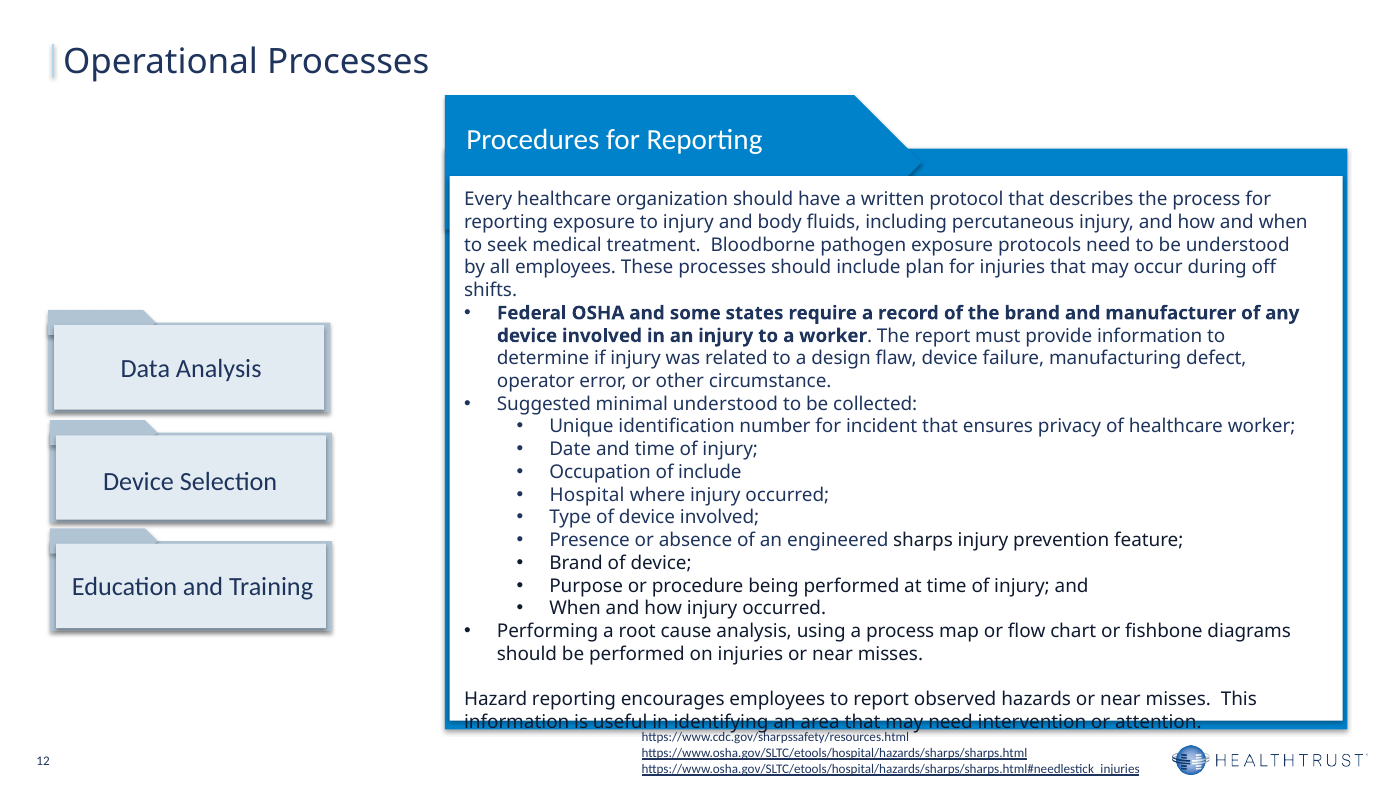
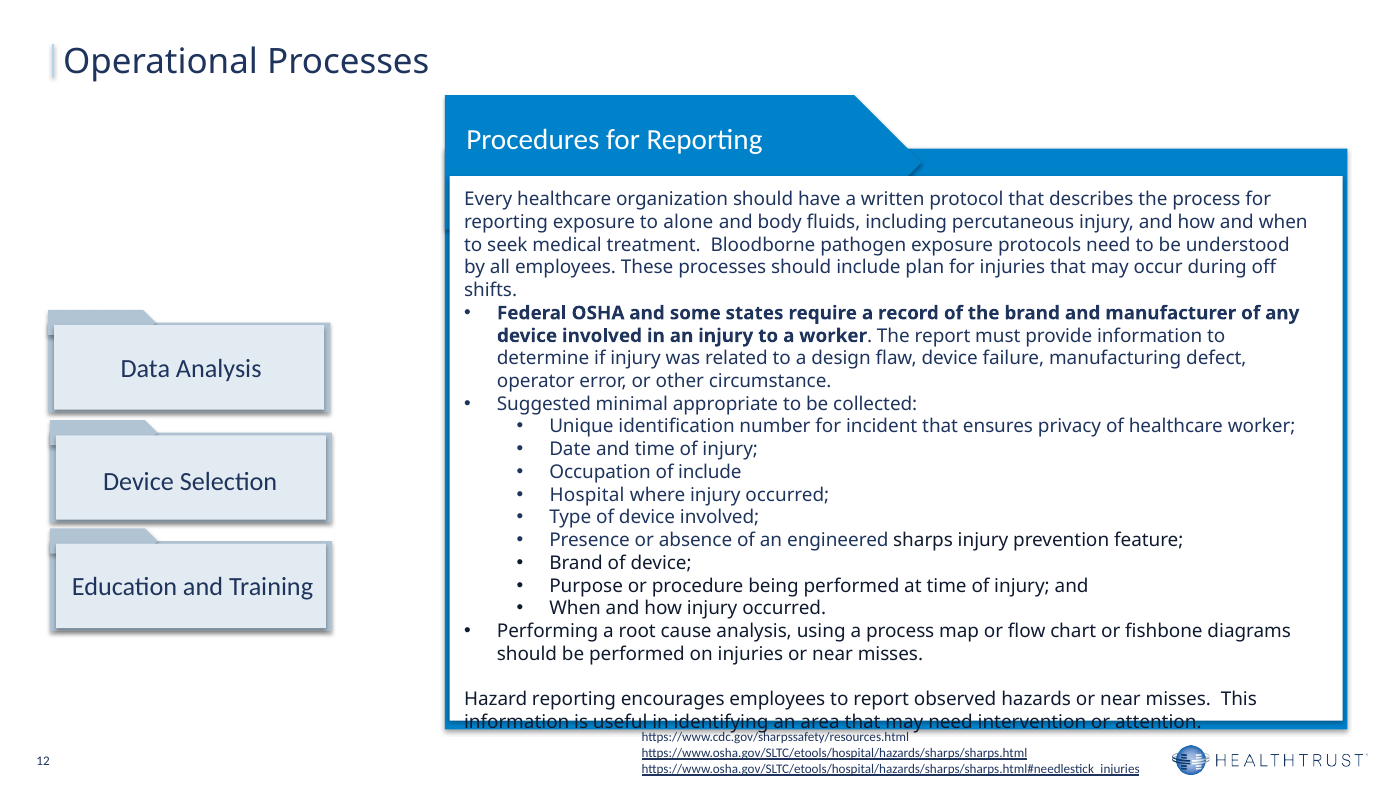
to injury: injury -> alone (688, 222)
minimal understood: understood -> appropriate (725, 404)
